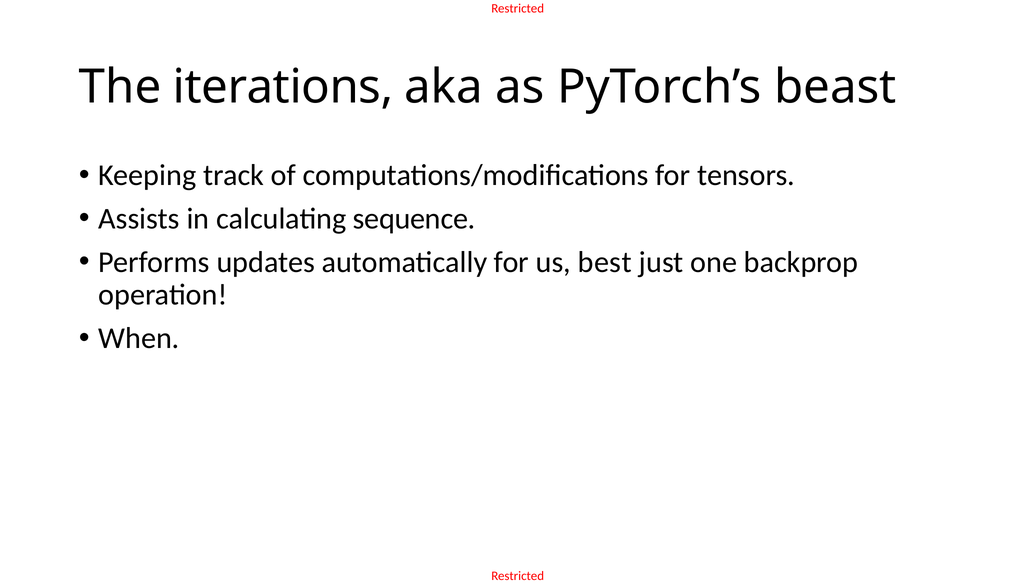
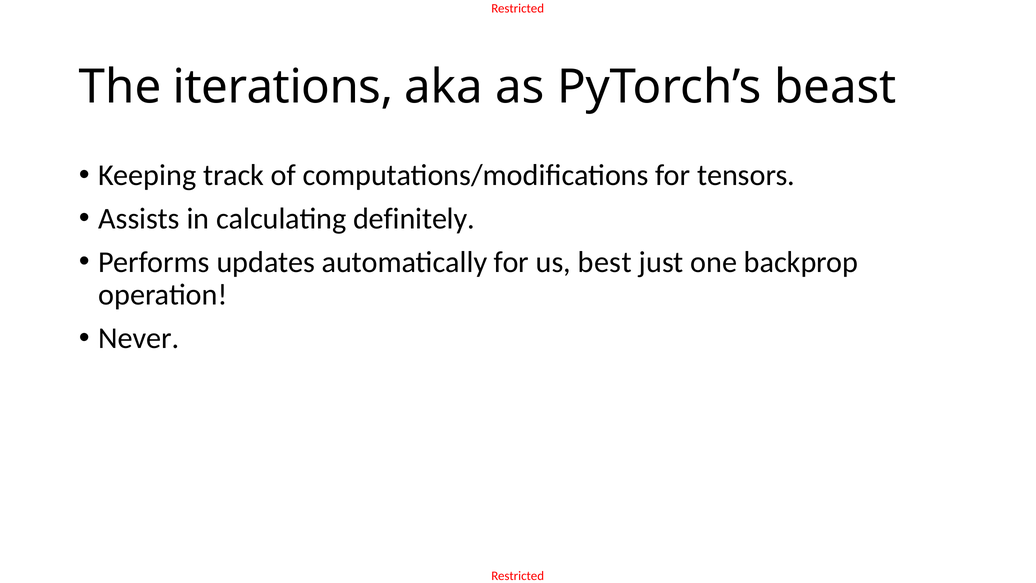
sequence: sequence -> definitely (414, 219)
When: When -> Never (139, 338)
